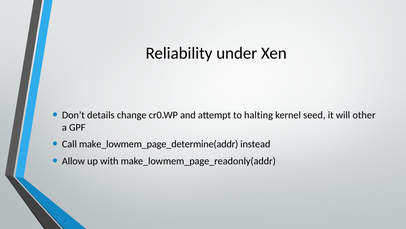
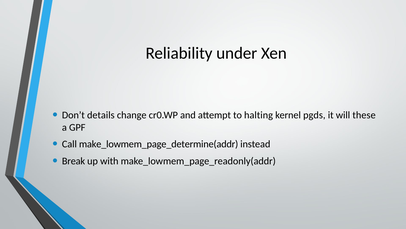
seed: seed -> pgds (314, 115)
other: other -> these (364, 115)
Allow: Allow -> Break (74, 161)
